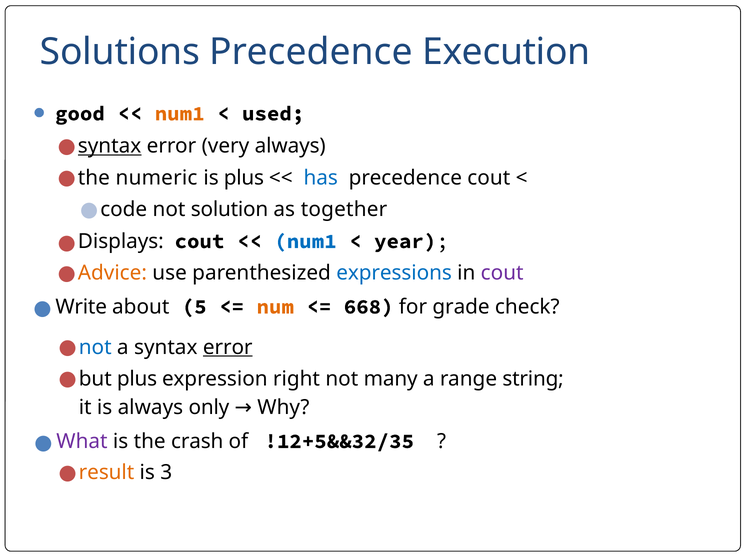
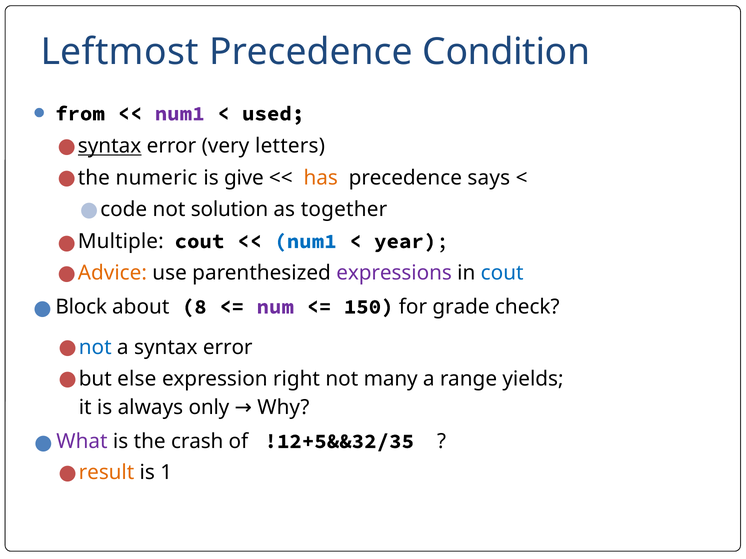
Solutions: Solutions -> Leftmost (120, 52)
Execution: Execution -> Condition (506, 52)
good: good -> from (80, 114)
num1 colour: orange -> purple (180, 114)
very always: always -> letters (290, 146)
is plus: plus -> give (244, 178)
has colour: blue -> orange (321, 178)
precedence cout: cout -> says (489, 178)
Displays: Displays -> Multiple (121, 241)
expressions colour: blue -> purple (394, 273)
cout colour: purple -> blue (502, 273)
Write: Write -> Block (81, 307)
5: 5 -> 8 (194, 307)
num colour: orange -> purple (275, 307)
668: 668 -> 150 (369, 307)
error underline: present -> none (228, 347)
but plus: plus -> else (137, 379)
string: string -> yields (533, 379)
3: 3 -> 1 (166, 473)
